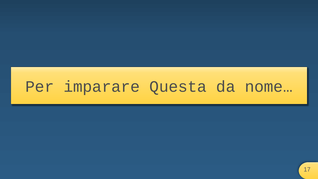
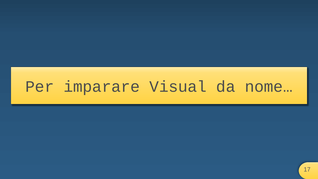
Questa: Questa -> Visual (178, 86)
